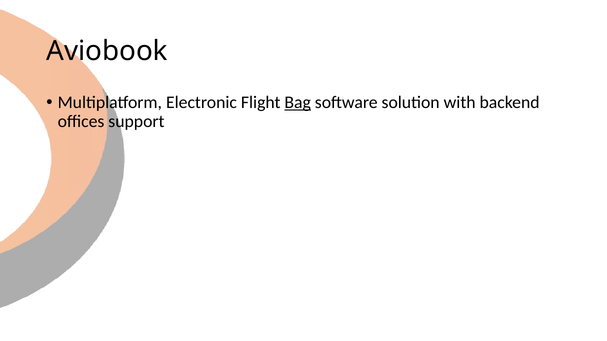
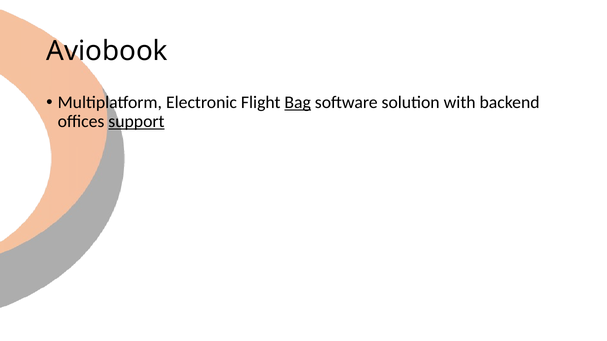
support underline: none -> present (136, 122)
